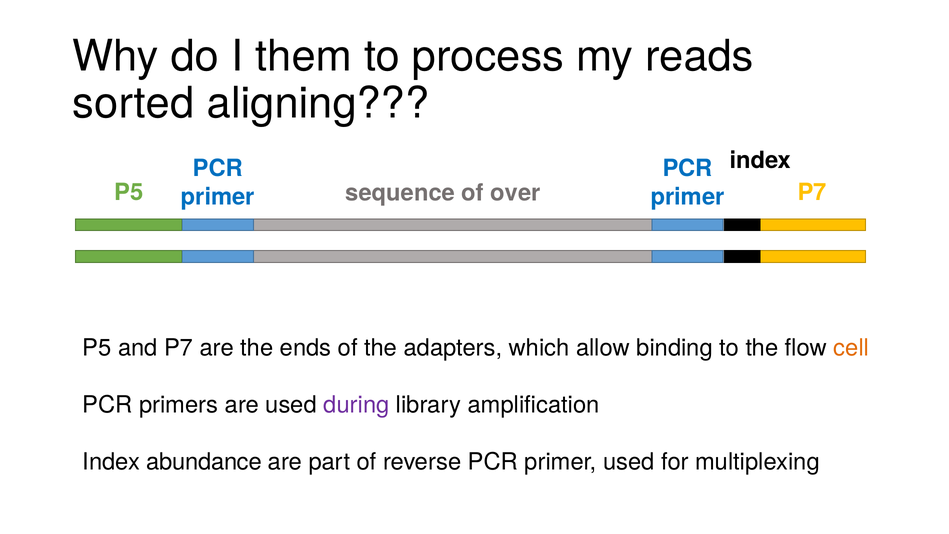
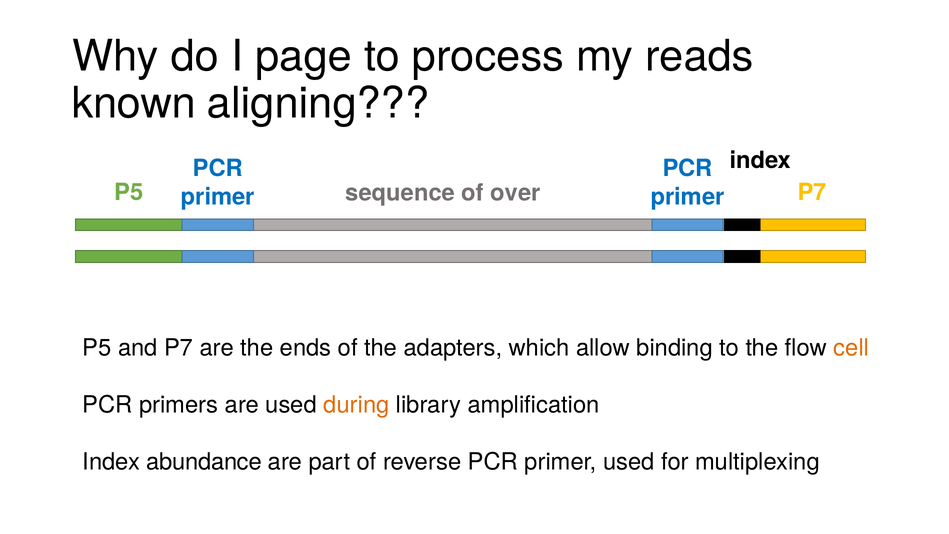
them: them -> page (304, 56)
sorted: sorted -> known (134, 103)
during colour: purple -> orange (356, 405)
